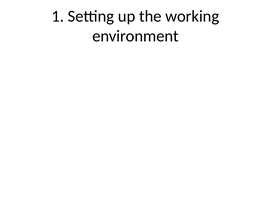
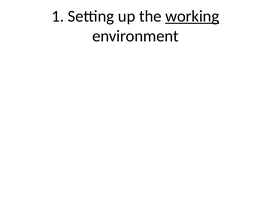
working underline: none -> present (192, 16)
